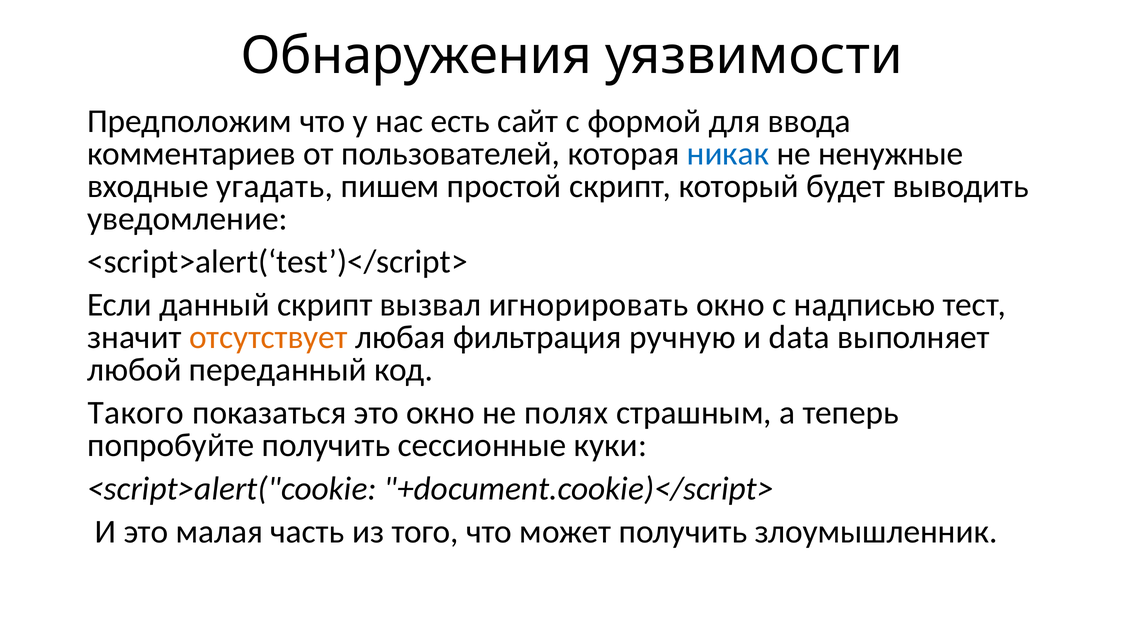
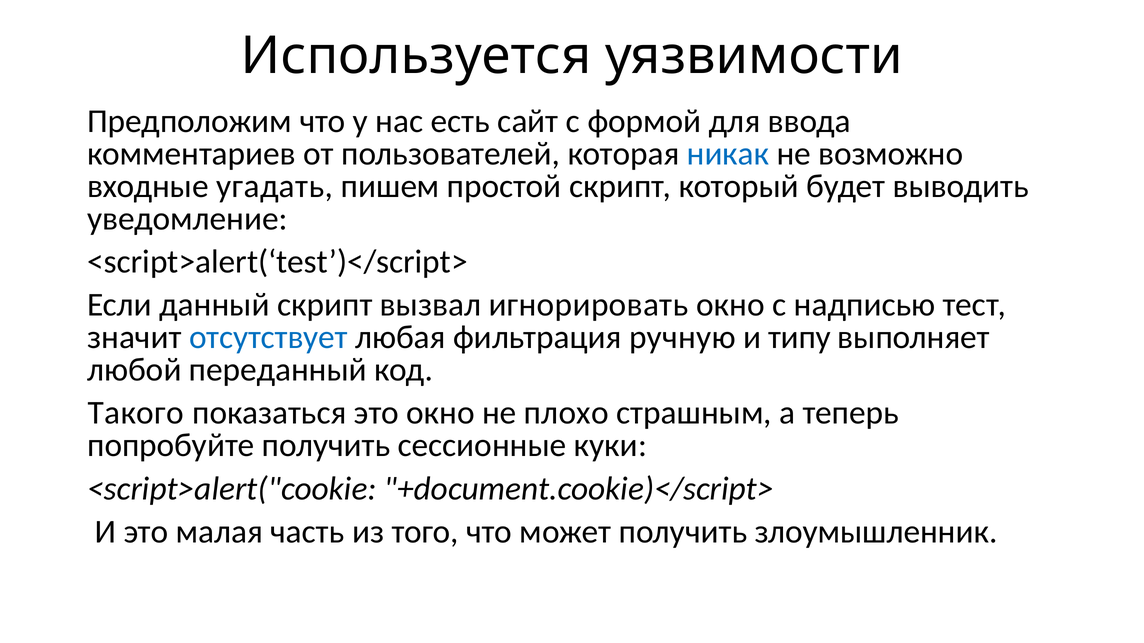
Обнаружения: Обнаружения -> Используется (416, 56)
ненужные: ненужные -> возможно (891, 154)
отсутствует colour: orange -> blue (268, 338)
data: data -> типу (800, 338)
полях: полях -> плохо (566, 413)
